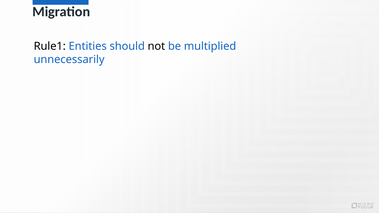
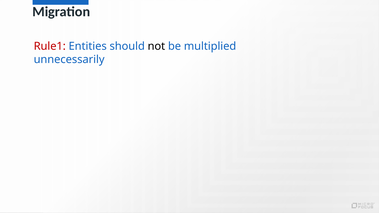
Rule1 colour: black -> red (50, 46)
